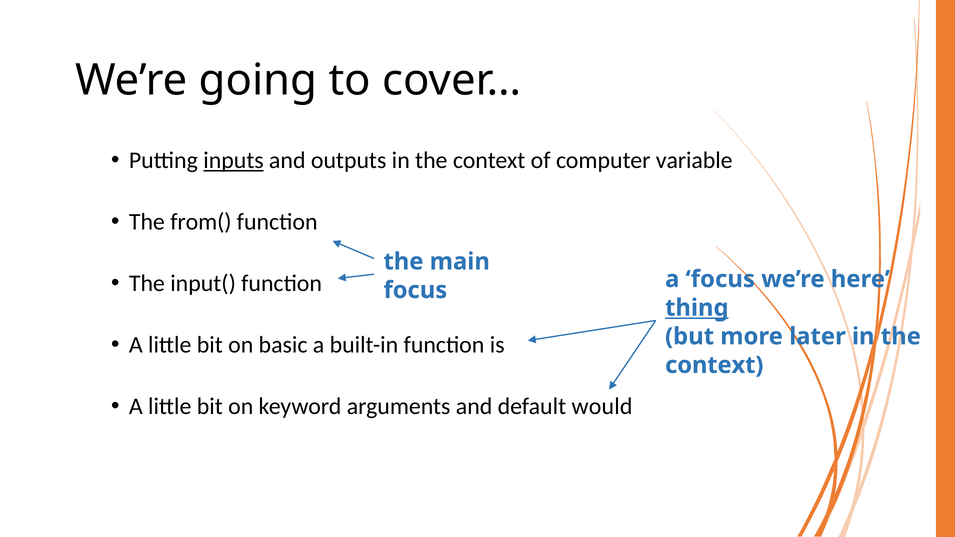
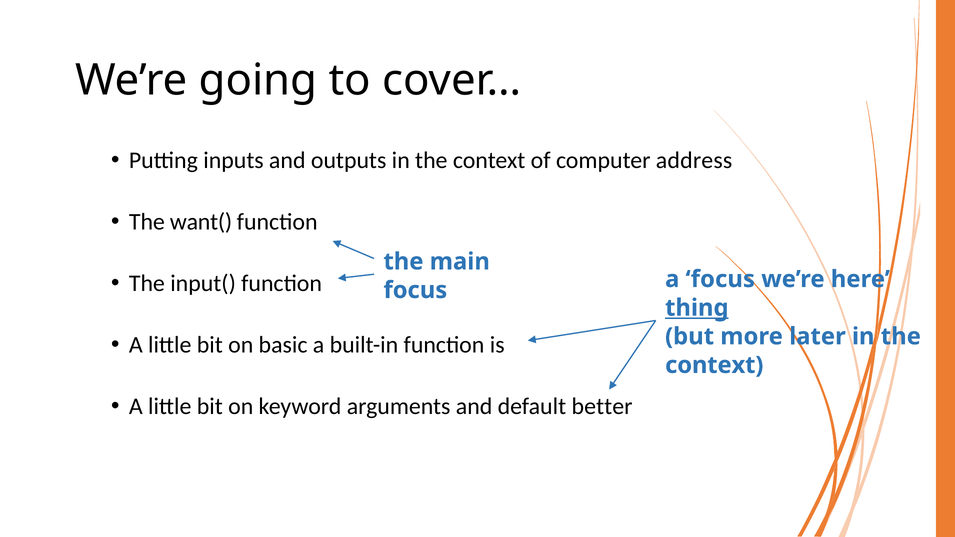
inputs underline: present -> none (234, 161)
variable: variable -> address (694, 161)
from(: from( -> want( (201, 222)
would: would -> better (602, 406)
